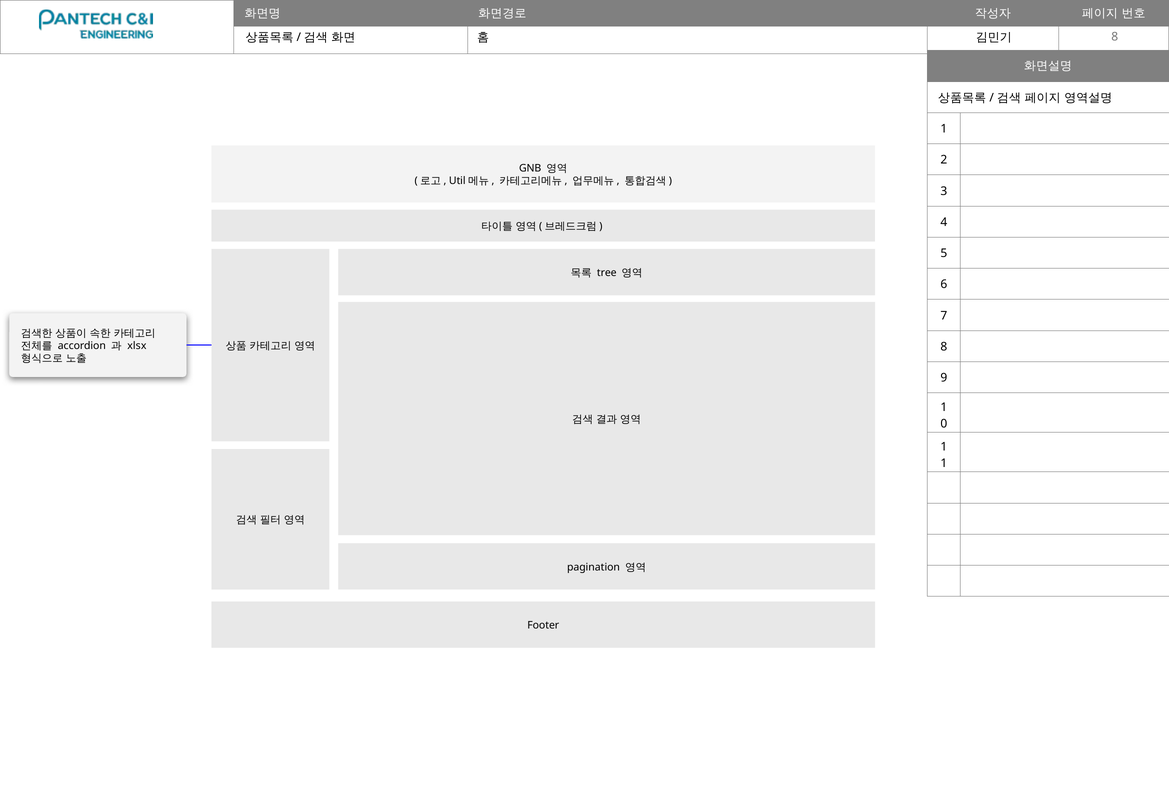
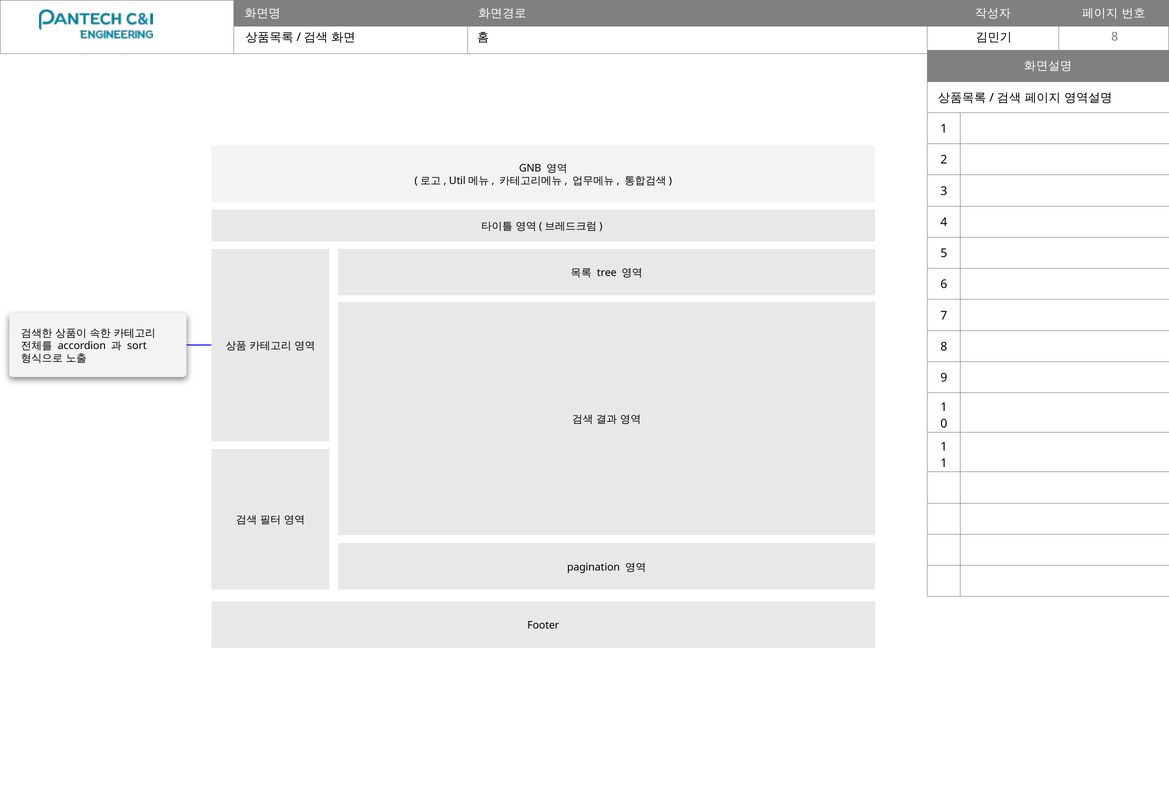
xlsx: xlsx -> sort (137, 346)
